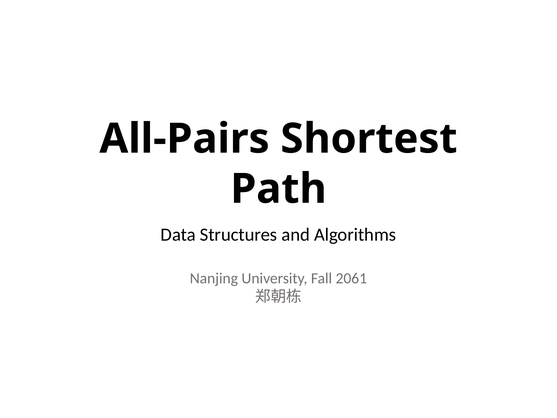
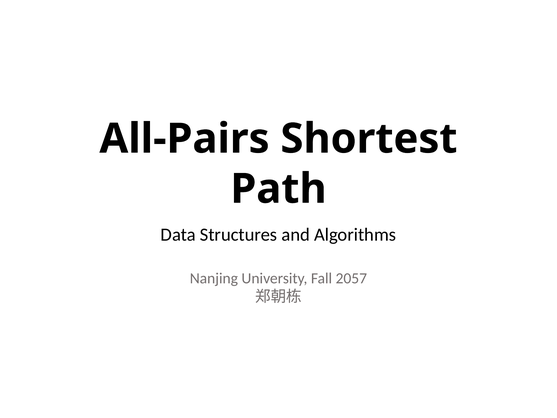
2061: 2061 -> 2057 (351, 278)
